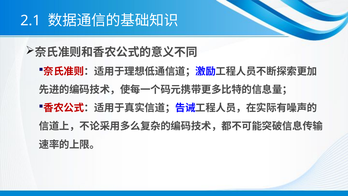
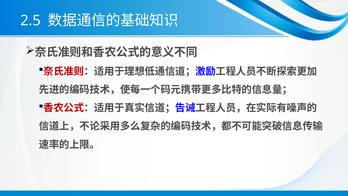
2.1: 2.1 -> 2.5 (30, 21)
